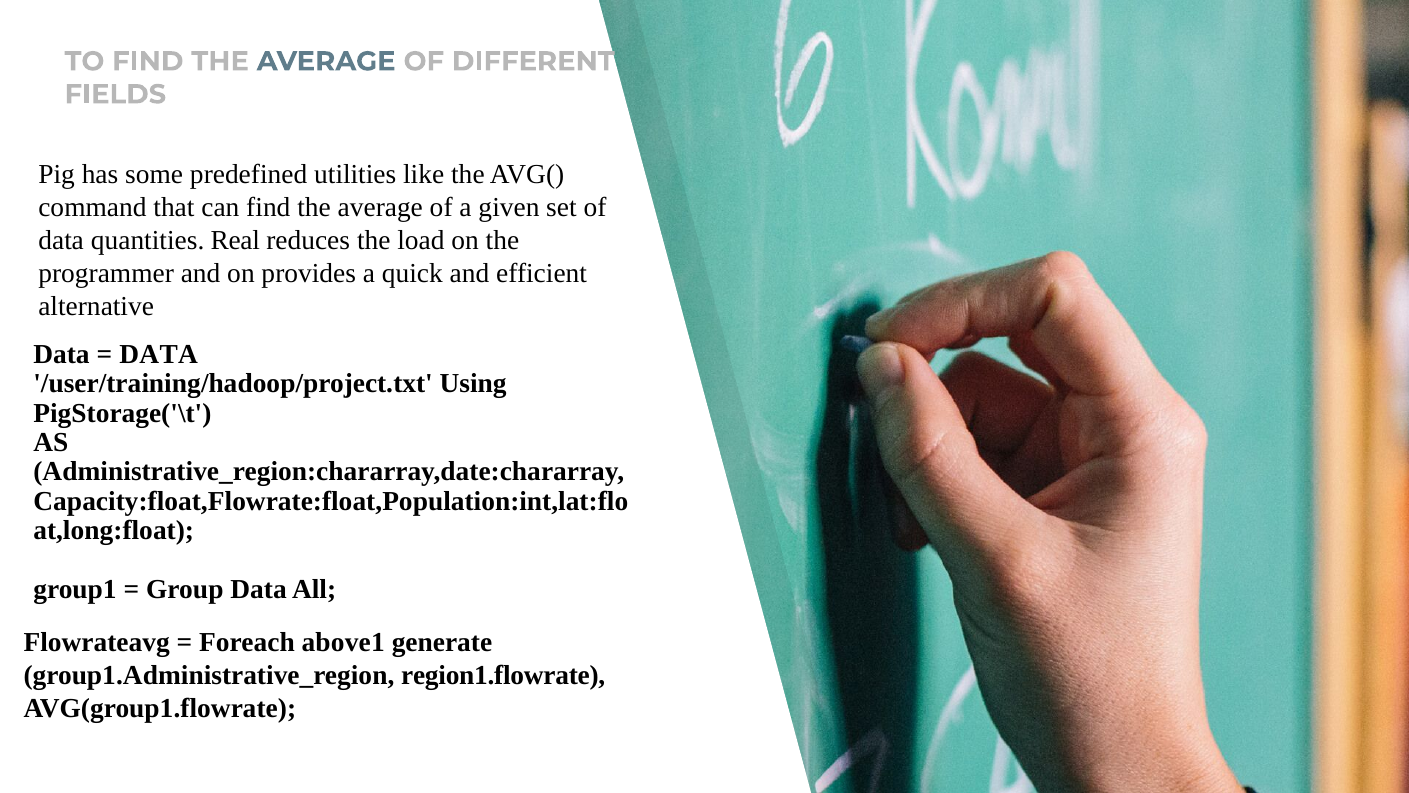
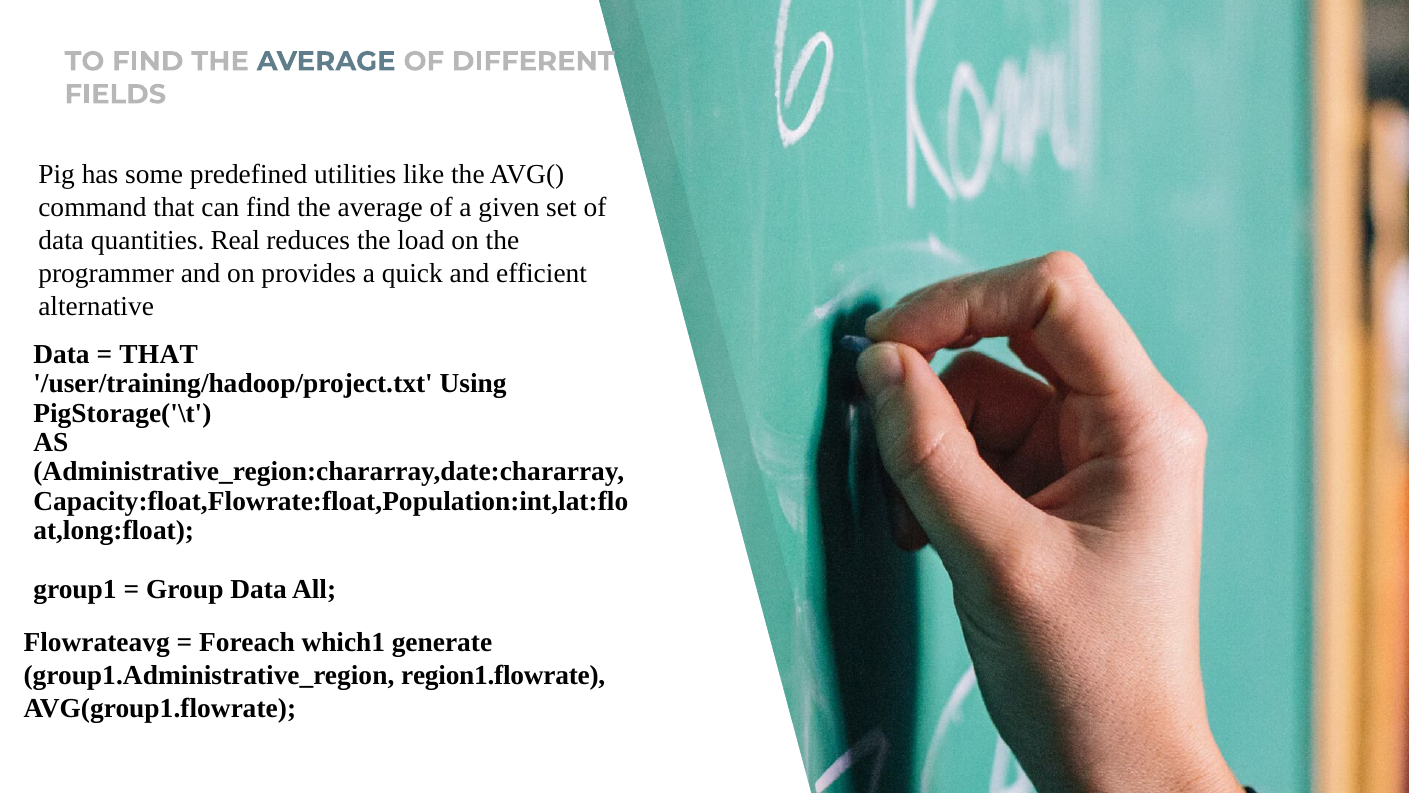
DATA: DATA -> THAT (159, 354)
above1: above1 -> which1 (343, 642)
